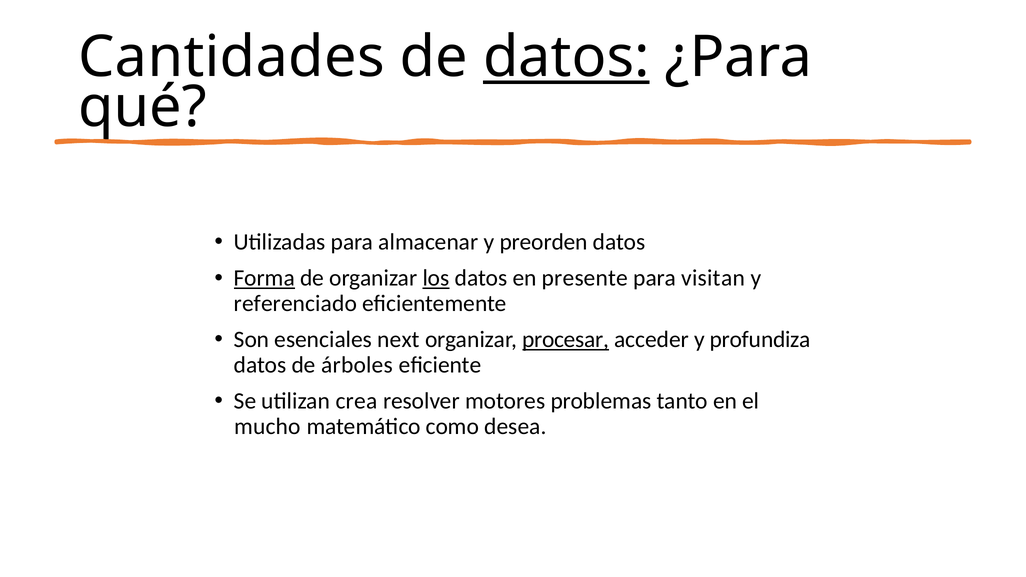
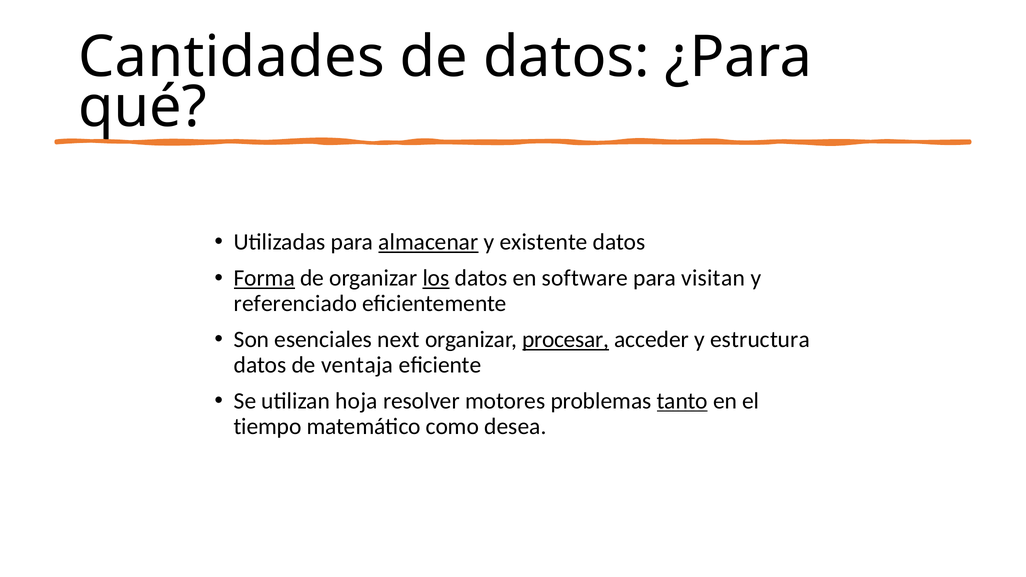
datos underline: present -> none (566, 57)
almacenar underline: none -> present (428, 242)
preorden: preorden -> existente (544, 242)
presente: presente -> software (585, 278)
profundiza: profundiza -> estructura (760, 340)
árboles: árboles -> ventaja (357, 365)
crea: crea -> hoja (356, 401)
tanto underline: none -> present (682, 401)
mucho: mucho -> tiempo (268, 426)
